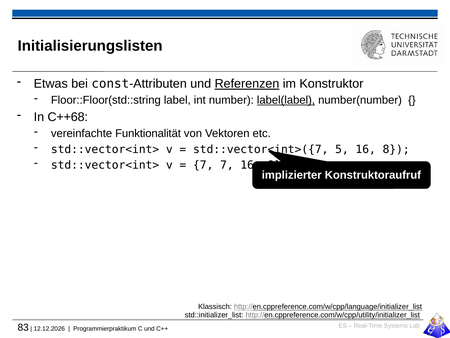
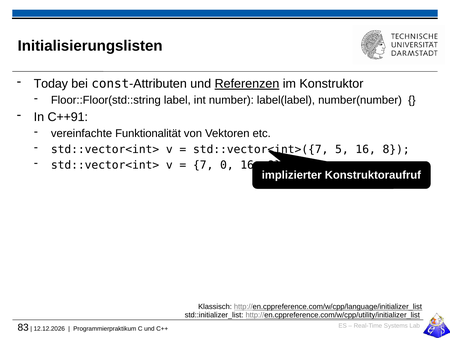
Etwas: Etwas -> Today (51, 84)
label(label underline: present -> none (286, 100)
C++68: C++68 -> C++91 (68, 117)
7 7: 7 -> 0 (227, 165)
